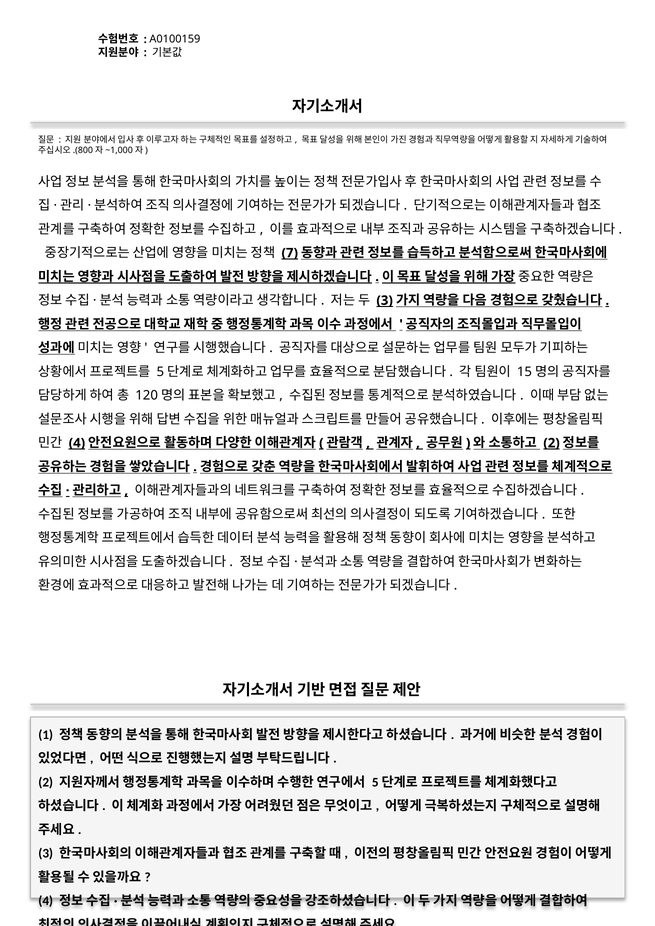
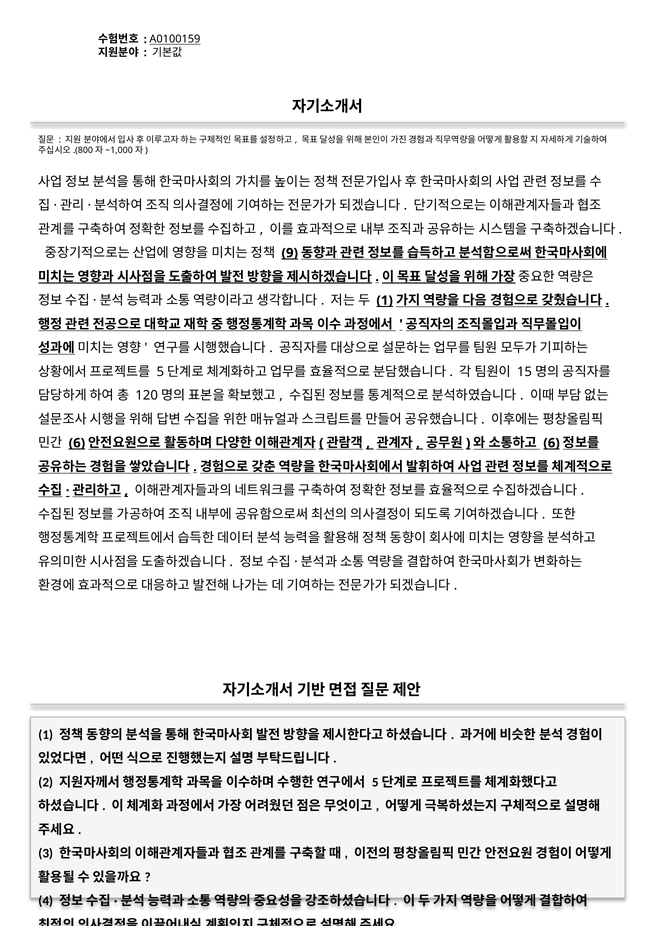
A0100159 underline: none -> present (175, 39)
7: 7 -> 9 (290, 253)
3: 3 -> 1 (385, 301)
4: 4 -> 6 (77, 443)
2: 2 -> 6 (552, 443)
